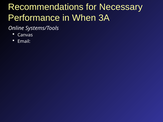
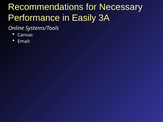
When: When -> Easily (84, 18)
